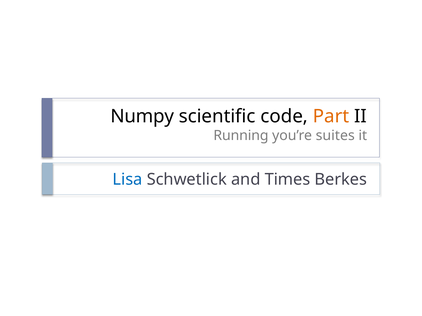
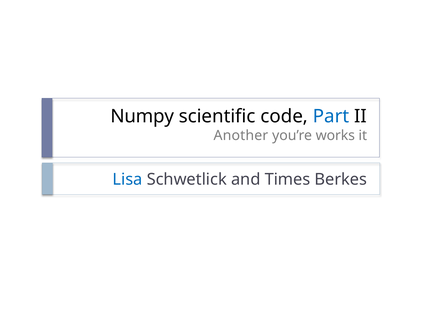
Part colour: orange -> blue (331, 116)
Running: Running -> Another (241, 136)
suites: suites -> works (335, 136)
